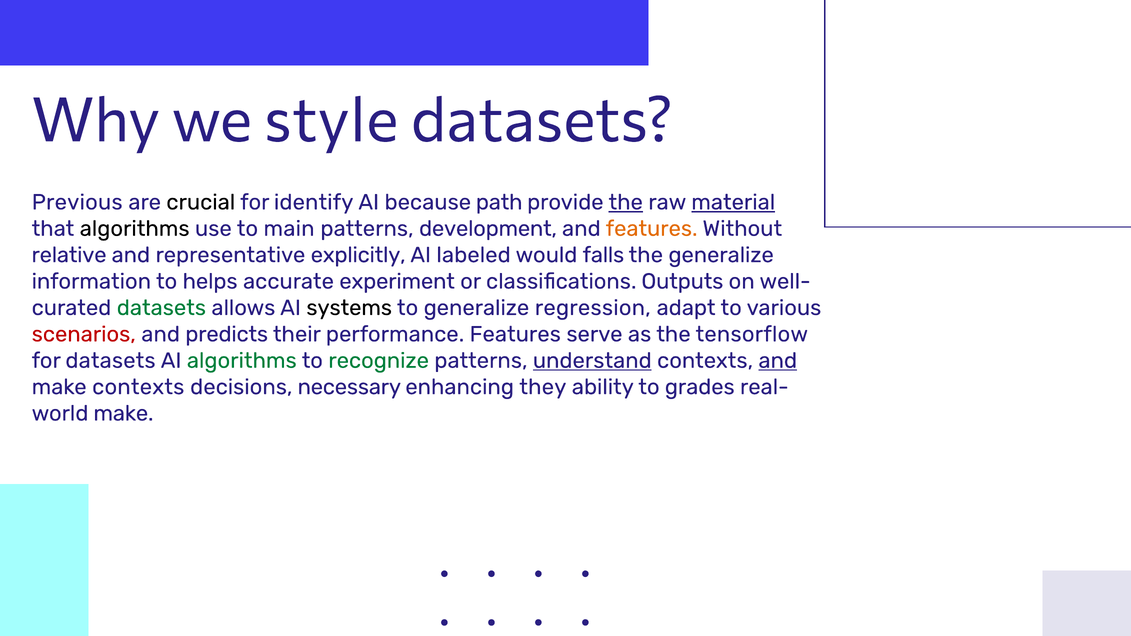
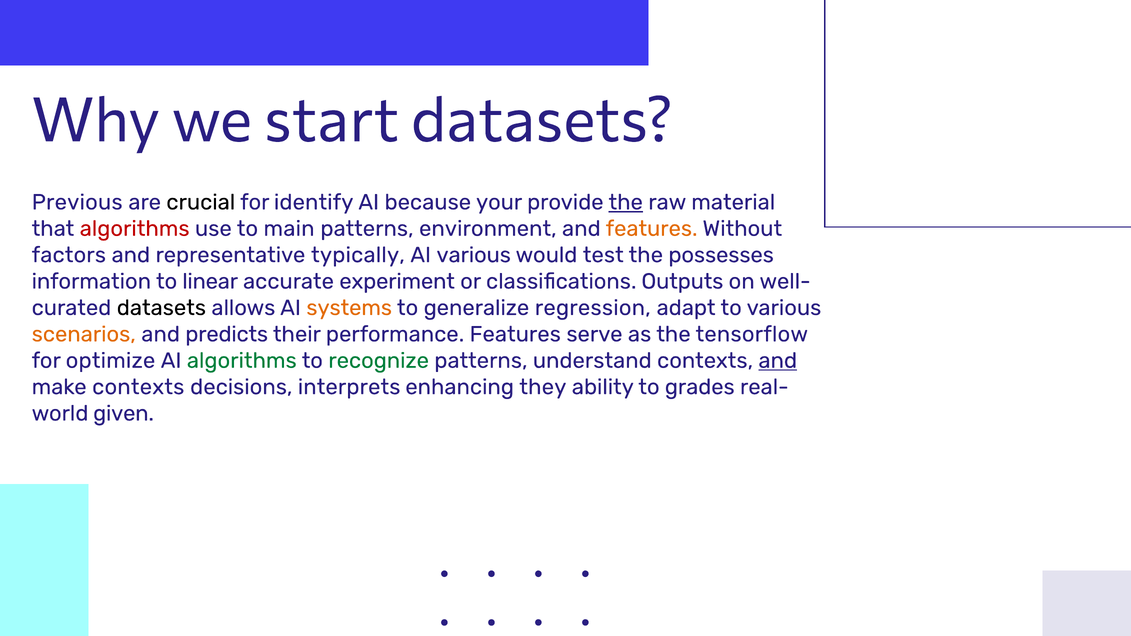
style: style -> start (331, 121)
path: path -> your (499, 202)
material underline: present -> none (733, 202)
algorithms colour: black -> red (135, 229)
development: development -> environment (488, 229)
relative: relative -> factors (69, 255)
explicitly: explicitly -> typically (358, 255)
AI labeled: labeled -> various (474, 255)
falls: falls -> test (603, 255)
the generalize: generalize -> possesses (721, 255)
helps: helps -> linear (210, 281)
datasets colour: green -> black (161, 308)
systems colour: black -> orange (349, 308)
scenarios colour: red -> orange (84, 334)
for datasets: datasets -> optimize (110, 361)
understand underline: present -> none (592, 361)
necessary: necessary -> interprets (349, 387)
make: make -> given (123, 413)
